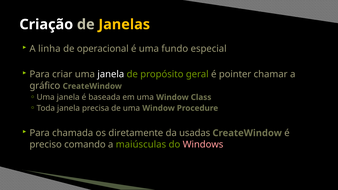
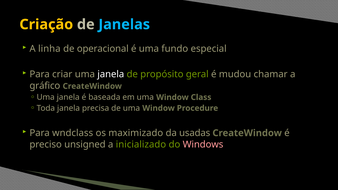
Criação colour: white -> yellow (46, 24)
Janelas colour: yellow -> light blue (124, 24)
pointer: pointer -> mudou (235, 74)
chamada: chamada -> wndclass (73, 133)
diretamente: diretamente -> maximizado (136, 133)
comando: comando -> unsigned (85, 145)
maiúsculas: maiúsculas -> inicializado (141, 145)
